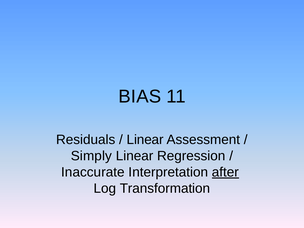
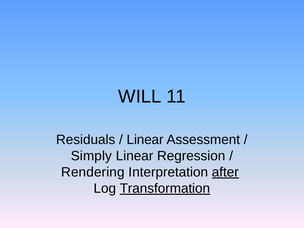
BIAS: BIAS -> WILL (140, 97)
Inaccurate: Inaccurate -> Rendering (93, 172)
Transformation underline: none -> present (165, 188)
